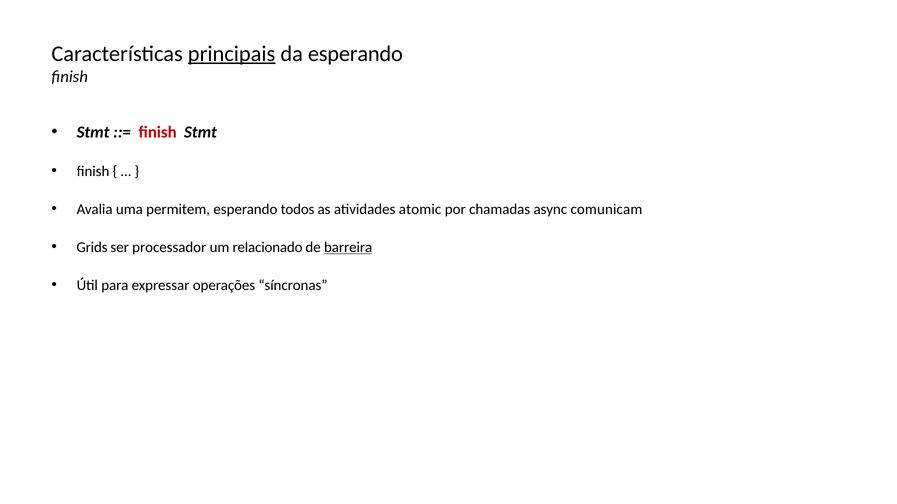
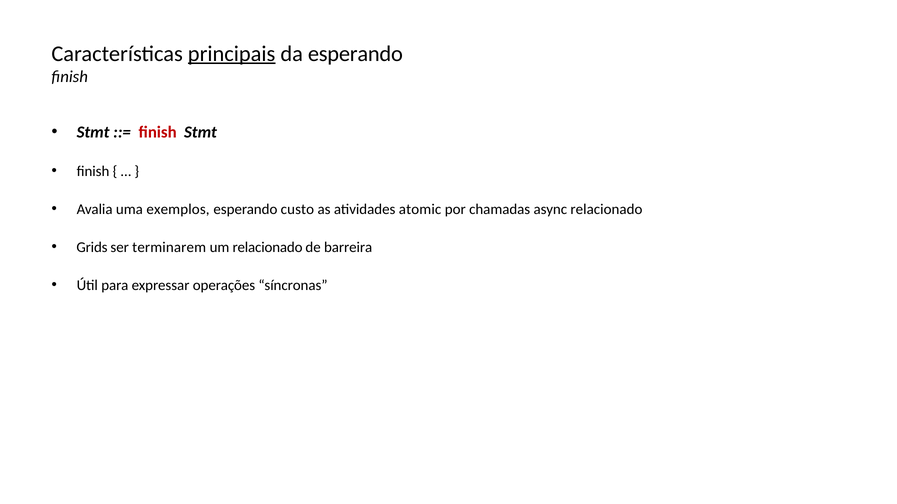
permitem: permitem -> exemplos (178, 210)
todos: todos -> custo (297, 210)
async comunicam: comunicam -> relacionado (606, 210)
processador: processador -> terminarem (169, 248)
barreira underline: present -> none (348, 248)
